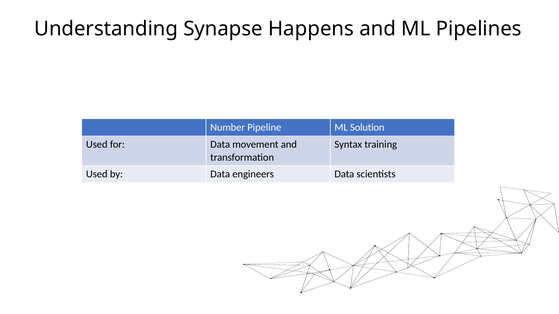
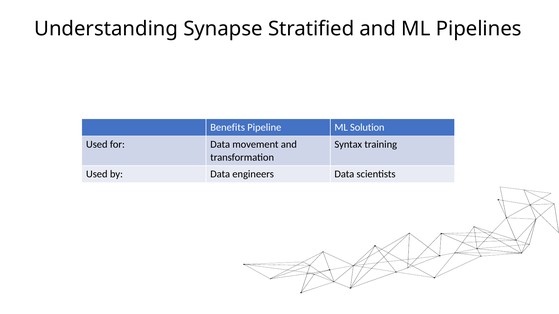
Happens: Happens -> Stratified (311, 29)
Number: Number -> Benefits (228, 128)
